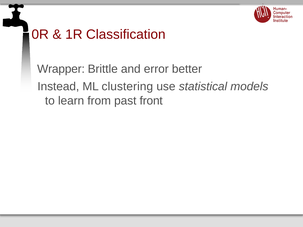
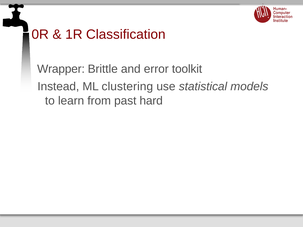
better: better -> toolkit (187, 69)
front: front -> hard (151, 101)
